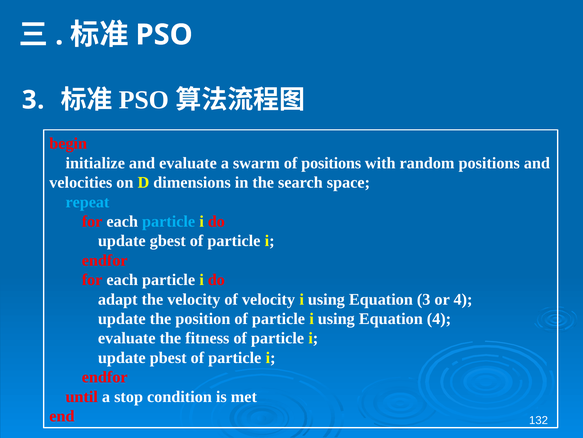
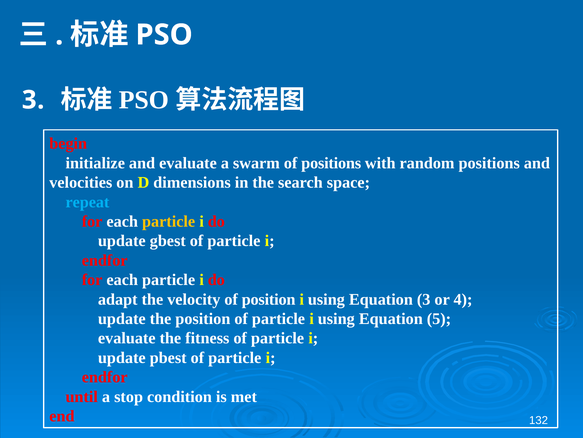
particle colour: light blue -> yellow (169, 221)
of velocity: velocity -> position (269, 299)
Equation 4: 4 -> 5 (439, 318)
